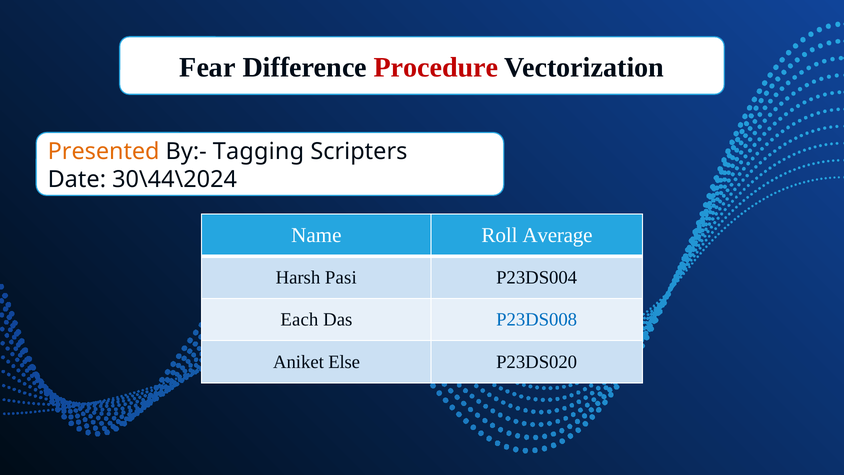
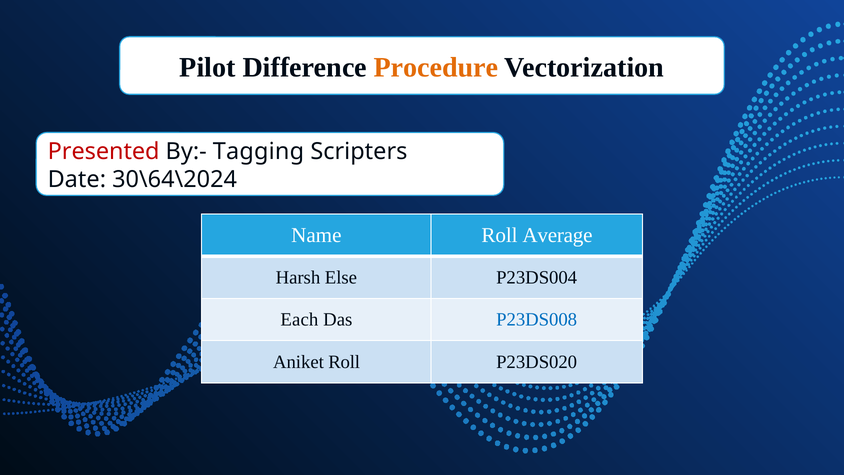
Fear: Fear -> Pilot (207, 67)
Procedure colour: red -> orange (436, 67)
Presented colour: orange -> red (104, 151)
30\44\2024: 30\44\2024 -> 30\64\2024 (175, 180)
Pasi: Pasi -> Else (341, 277)
Aniket Else: Else -> Roll (344, 362)
